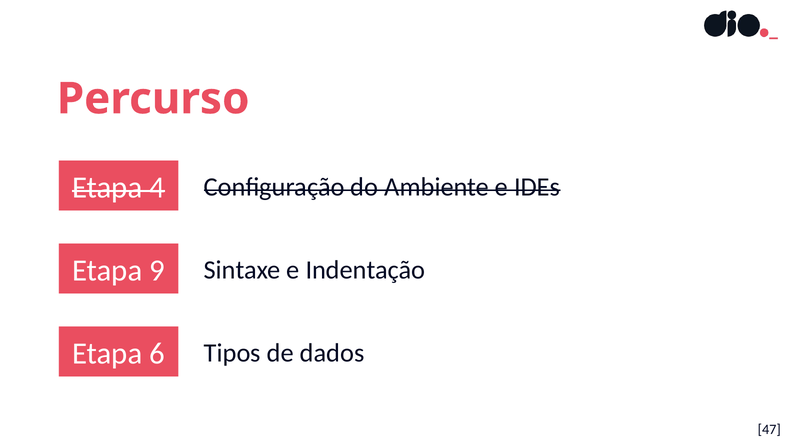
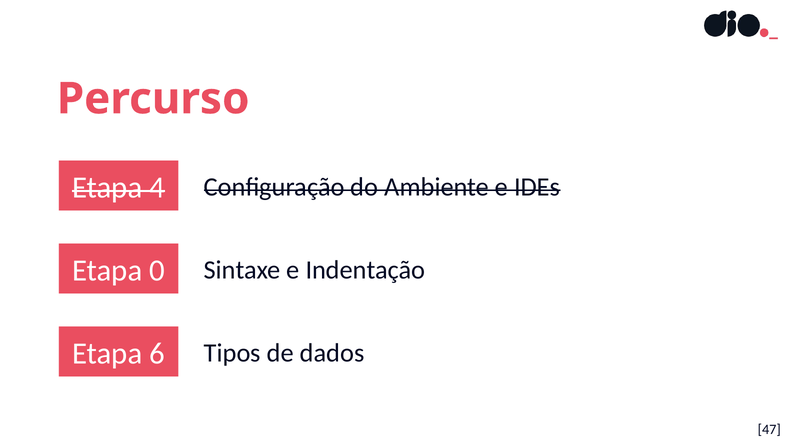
9: 9 -> 0 (157, 270)
